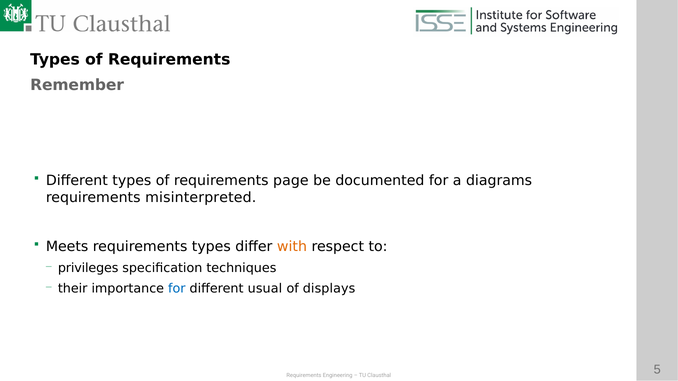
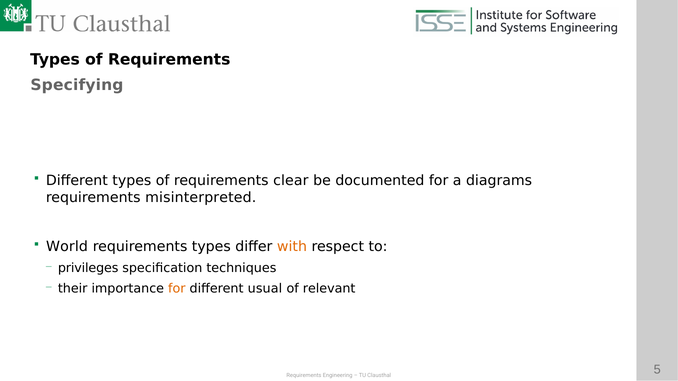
Remember: Remember -> Specifying (77, 85)
page: page -> clear (291, 181)
Meets: Meets -> World (67, 247)
for colour: blue -> orange (177, 289)
displays: displays -> relevant (329, 289)
